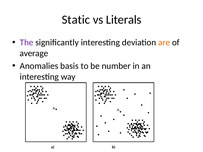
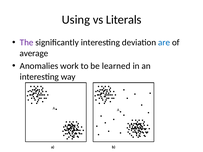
Static: Static -> Using (76, 20)
are colour: orange -> blue (164, 43)
basis: basis -> work (69, 66)
number: number -> learned (116, 66)
